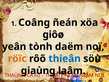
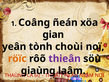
giôø: giôø -> gian (53, 34)
daëm: daëm -> choùi (69, 46)
thieân colour: blue -> purple (65, 58)
